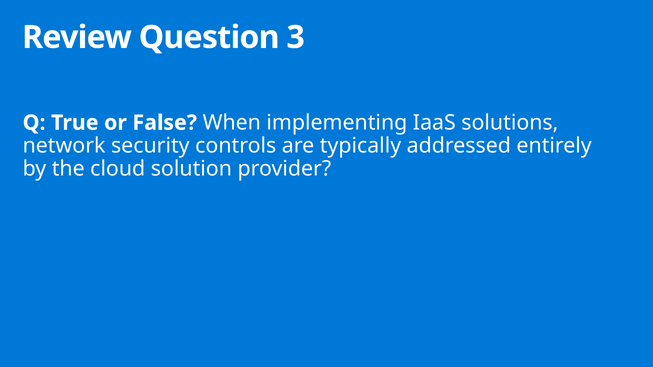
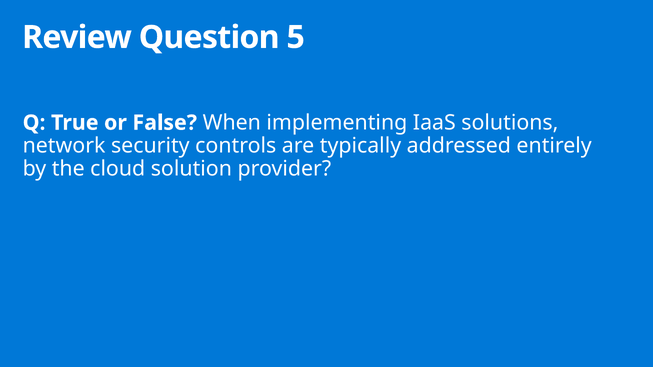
3: 3 -> 5 (296, 37)
